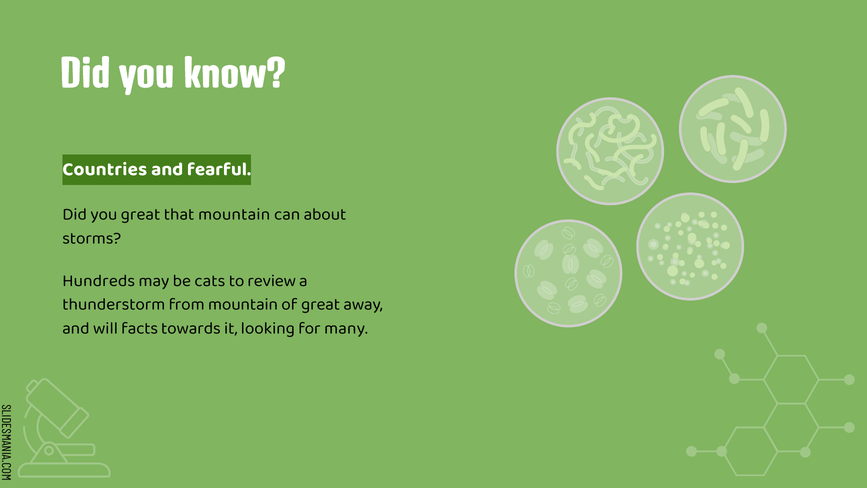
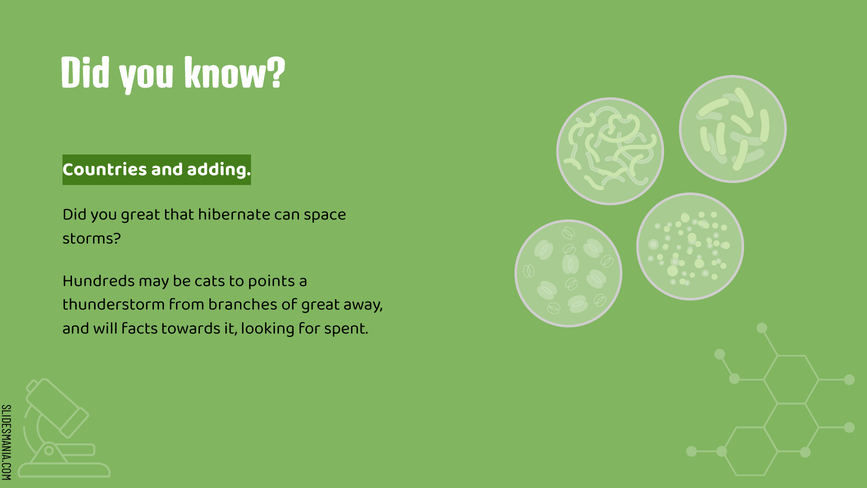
fearful: fearful -> adding (219, 169)
that mountain: mountain -> hibernate (234, 214)
about: about -> space (325, 214)
review: review -> points (272, 280)
from mountain: mountain -> branches (243, 304)
many: many -> spent (346, 328)
